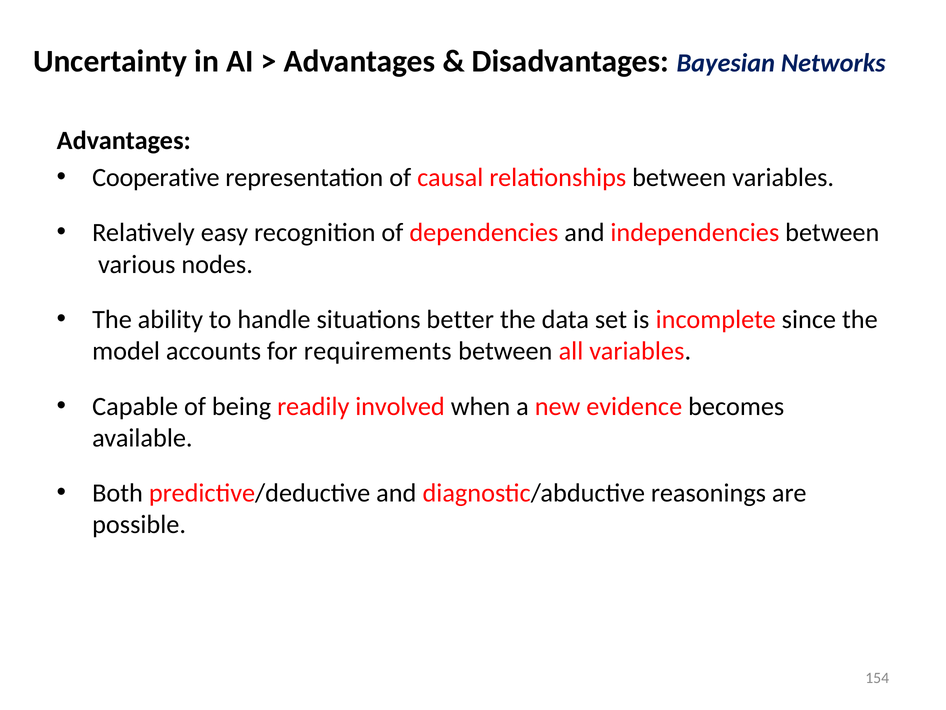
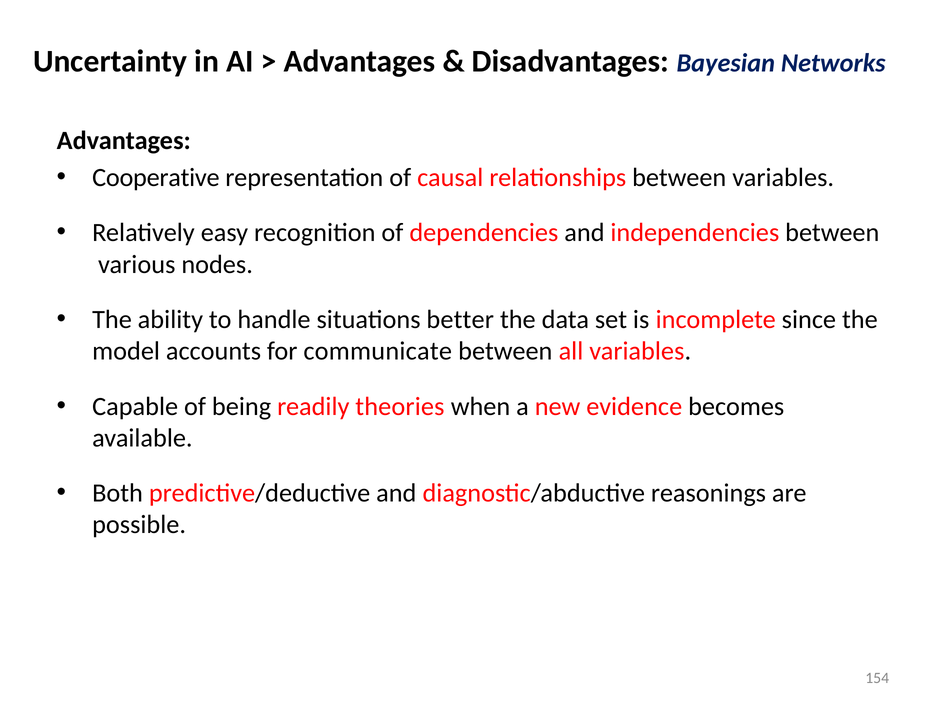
requirements: requirements -> communicate (378, 351)
involved: involved -> theories (400, 406)
